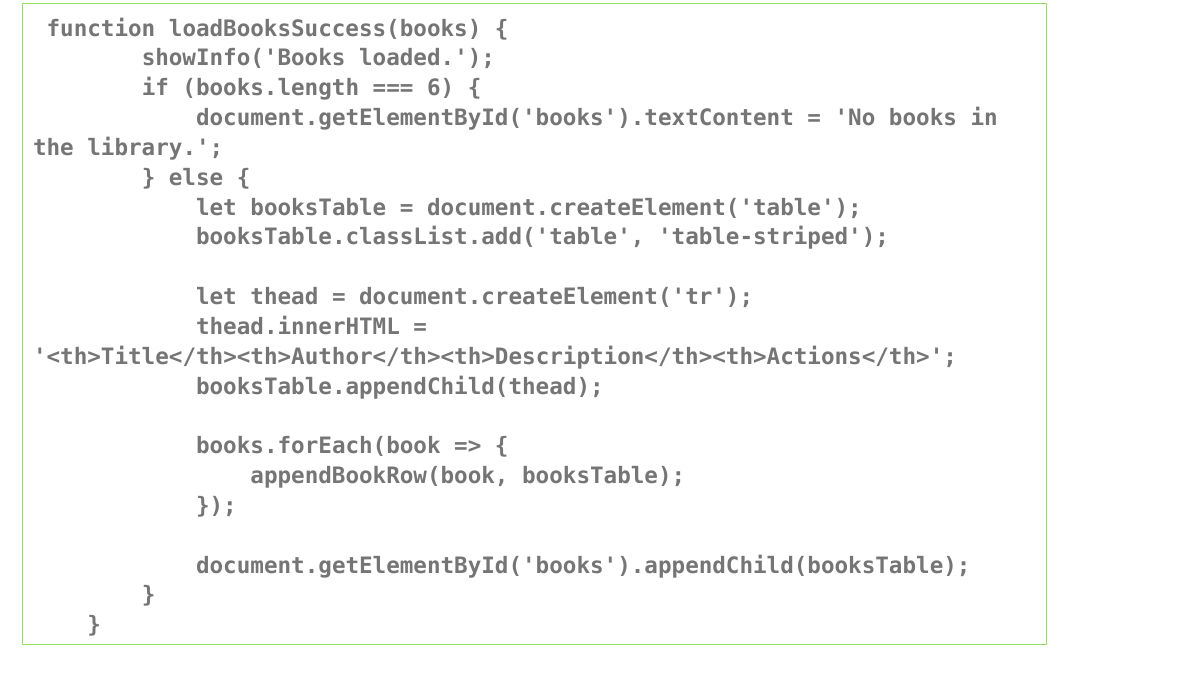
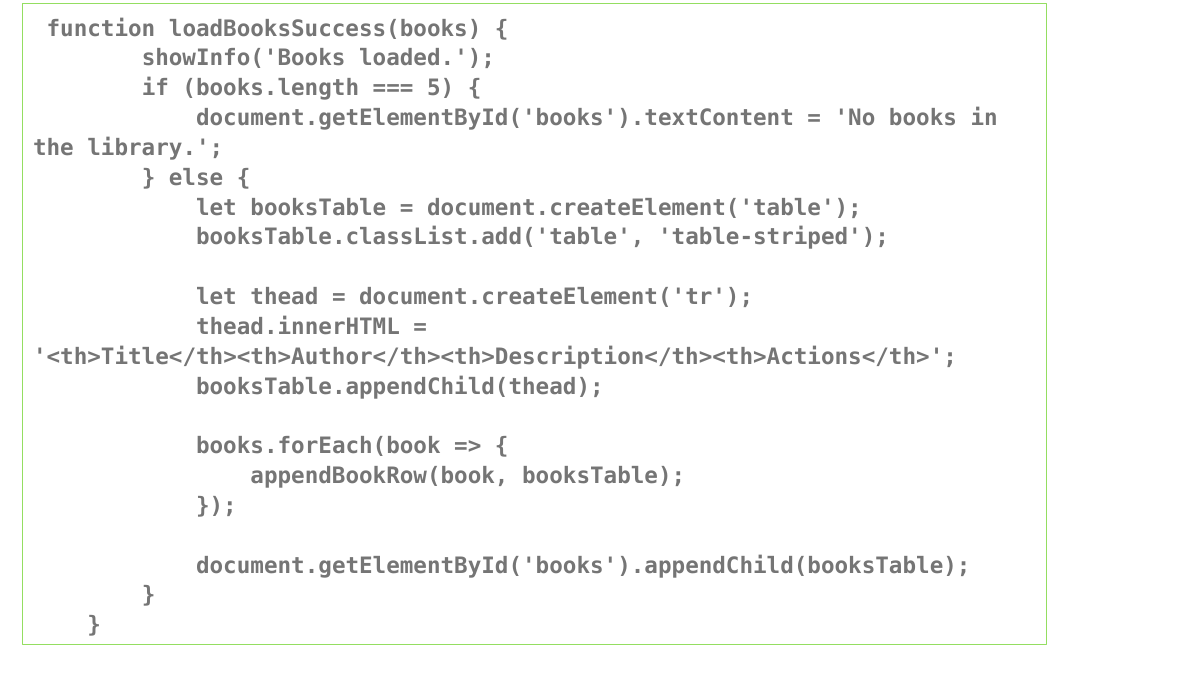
6: 6 -> 5 (441, 88)
